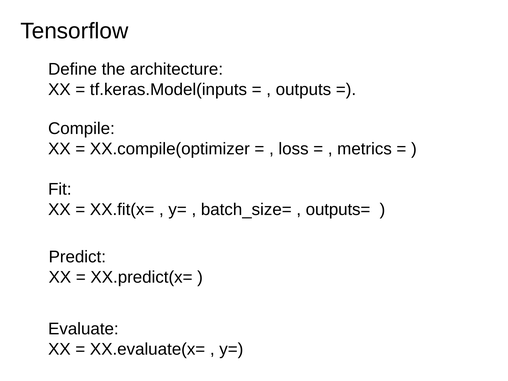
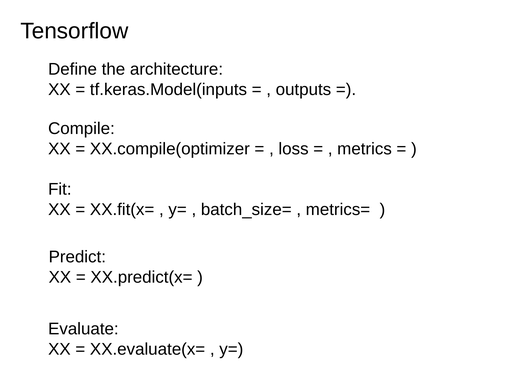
outputs=: outputs= -> metrics= (338, 210)
